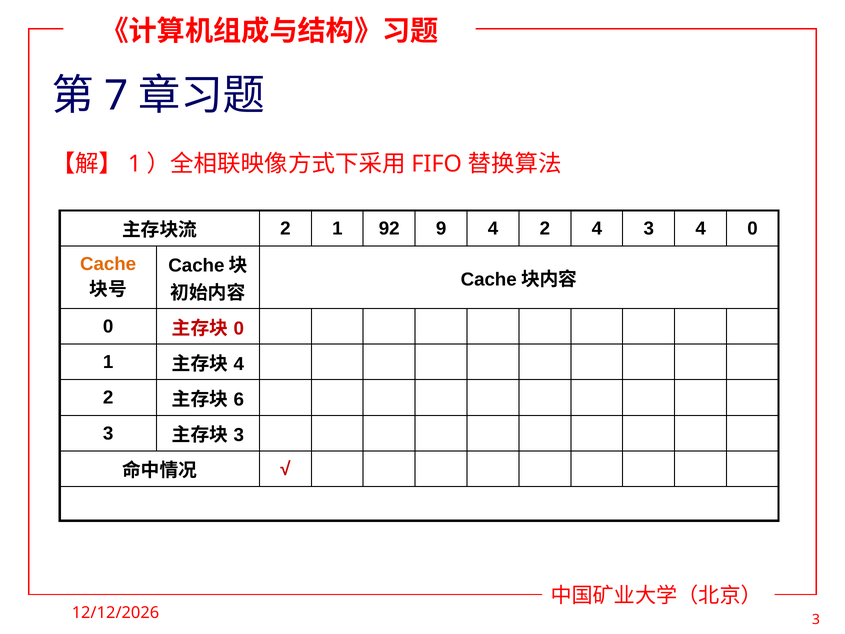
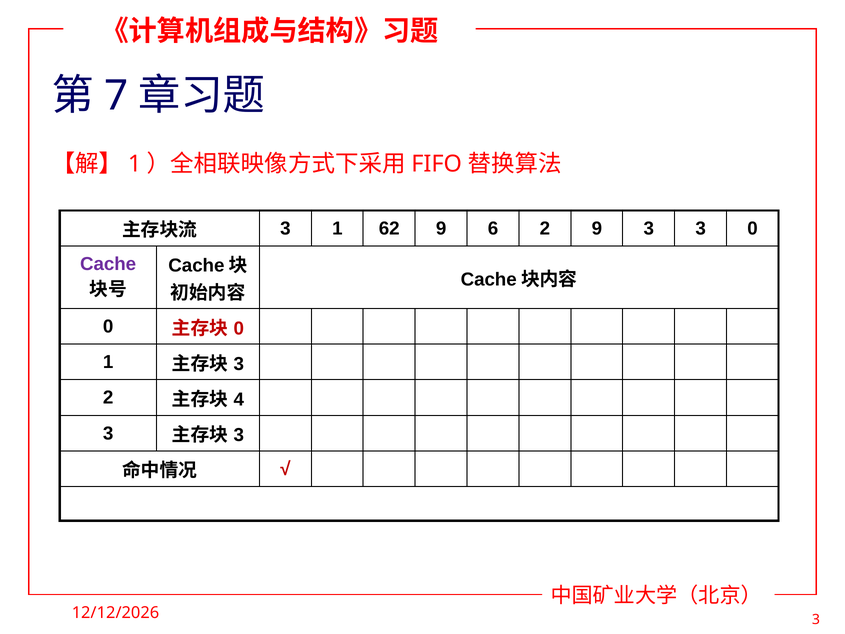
2: 2 -> 3 (285, 228)
92: 92 -> 62 (389, 228)
9 4: 4 -> 6 (493, 228)
2 4: 4 -> 9 (597, 228)
3 4: 4 -> 3 (701, 228)
Cache colour: orange -> purple (108, 264)
4: 4 -> 3 (239, 364)
6: 6 -> 4 (239, 399)
